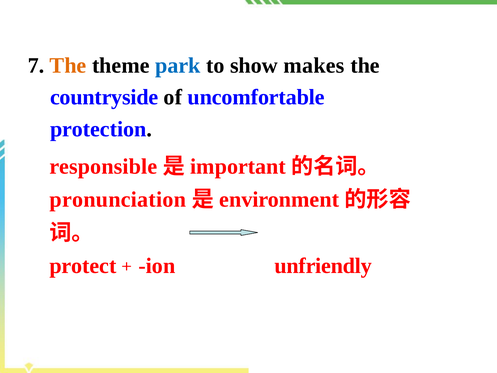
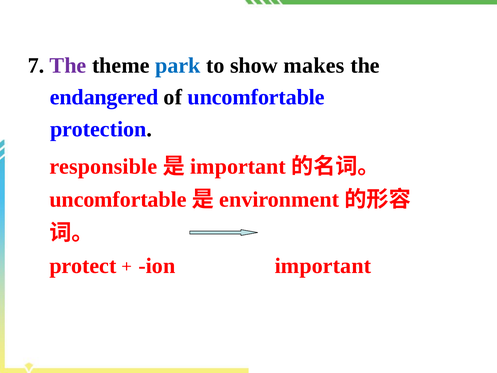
The colour: orange -> purple (68, 65)
countryside: countryside -> endangered (104, 97)
pronunciation: pronunciation -> uncomfortable (118, 200)
unfriendly: unfriendly -> important (323, 266)
